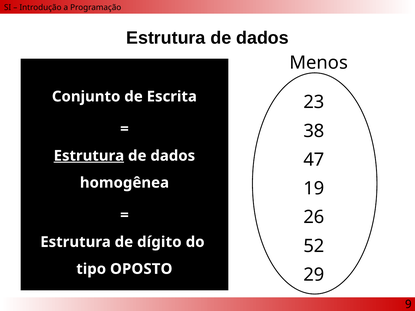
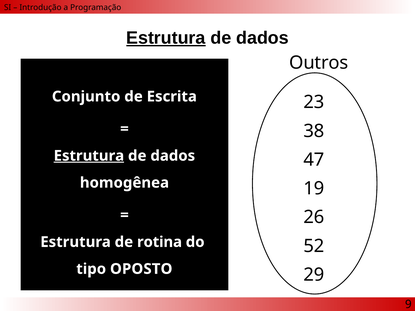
Estrutura underline: none -> present (166, 38)
Menos: Menos -> Outros (319, 63)
dígito: dígito -> rotina (159, 242)
